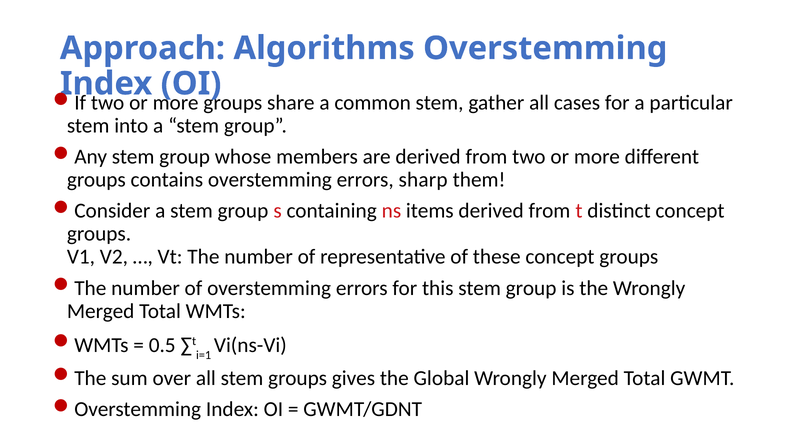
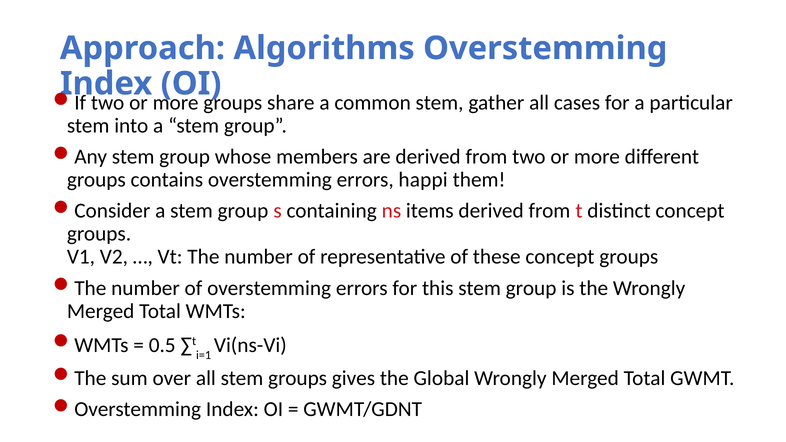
sharp: sharp -> happi (423, 180)
